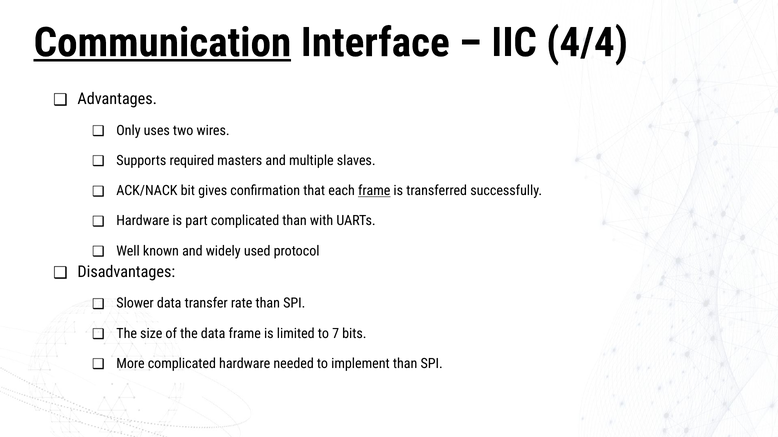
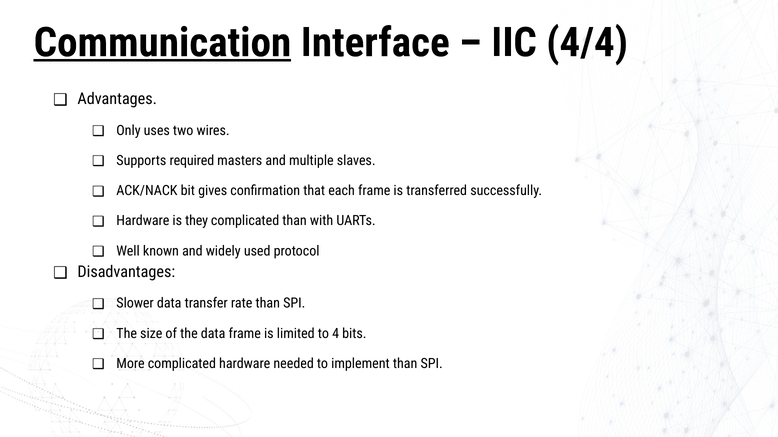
frame underline: present -> none (374, 191)
part: part -> they (197, 221)
7: 7 -> 4 (336, 334)
